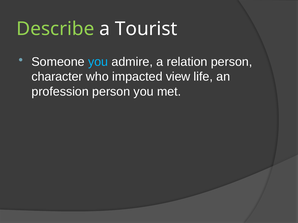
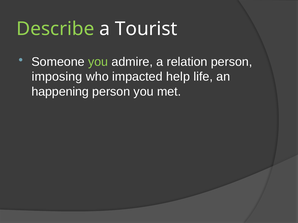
you colour: light blue -> light green (98, 62)
character: character -> imposing (57, 77)
view: view -> help (178, 77)
profession: profession -> happening (60, 92)
